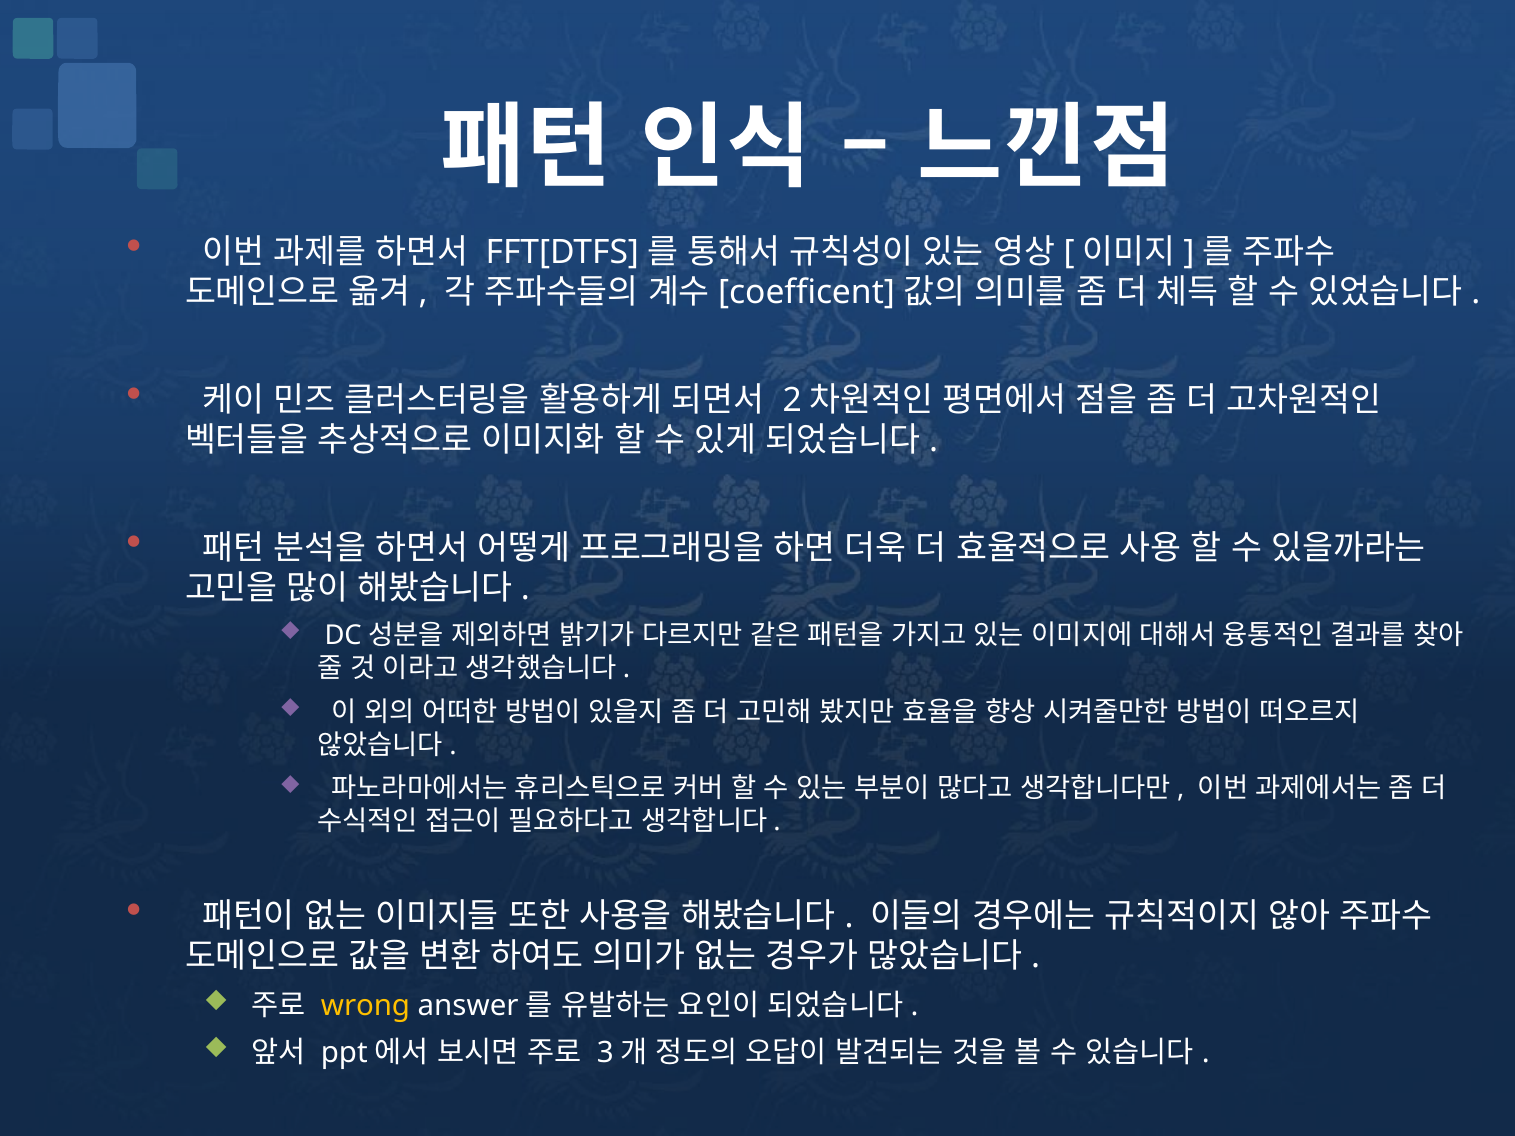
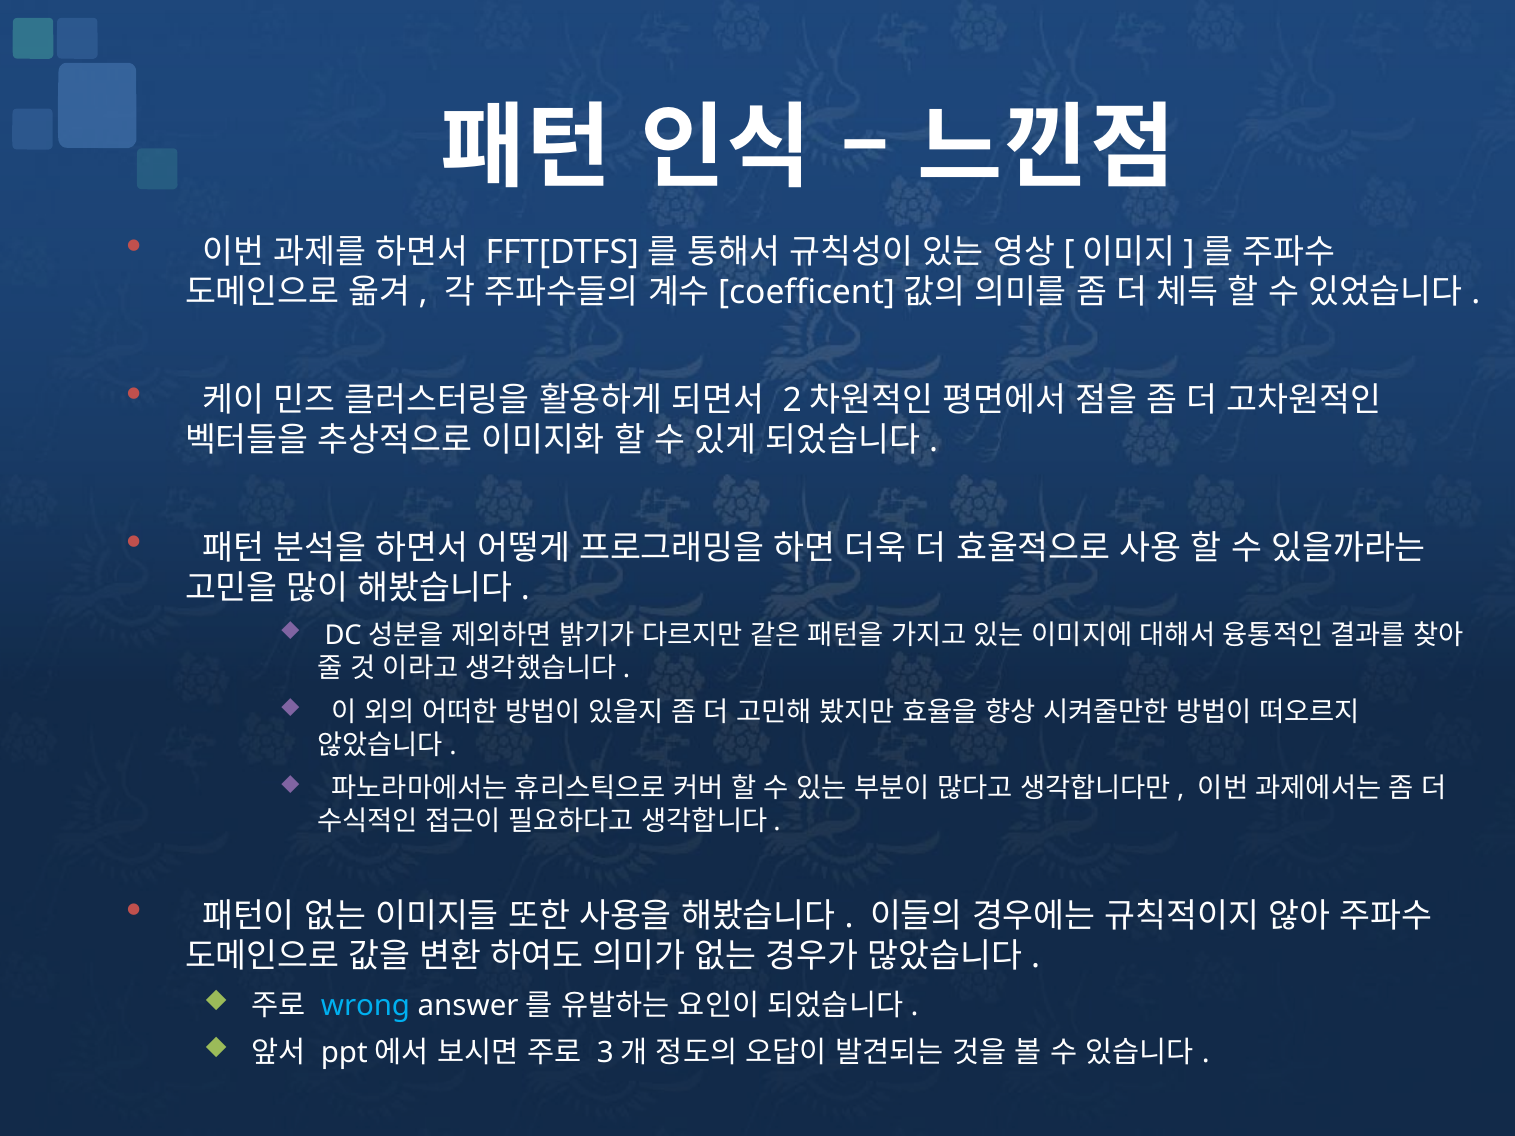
wrong colour: yellow -> light blue (366, 1006)
